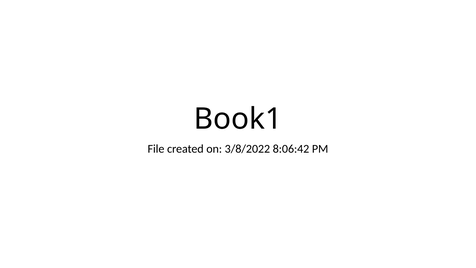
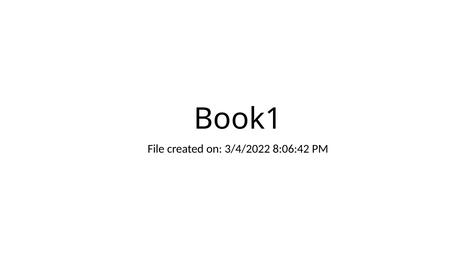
3/8/2022: 3/8/2022 -> 3/4/2022 (247, 149)
